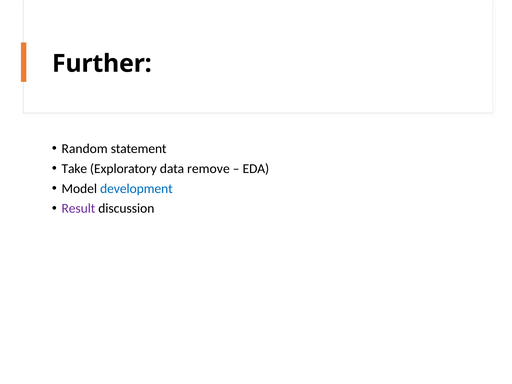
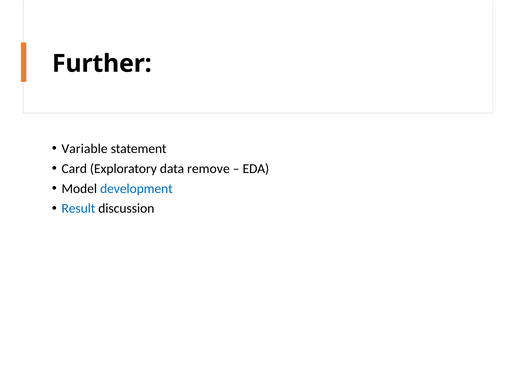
Random: Random -> Variable (85, 149)
Take: Take -> Card (74, 169)
Result colour: purple -> blue (78, 208)
